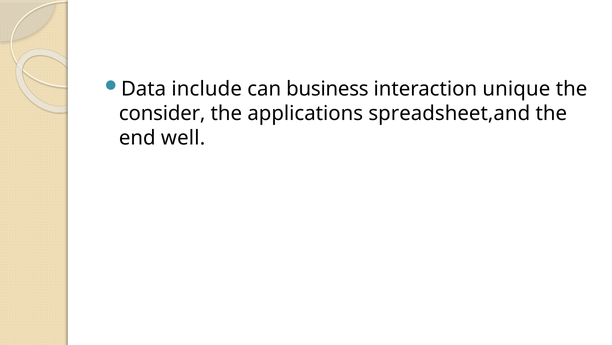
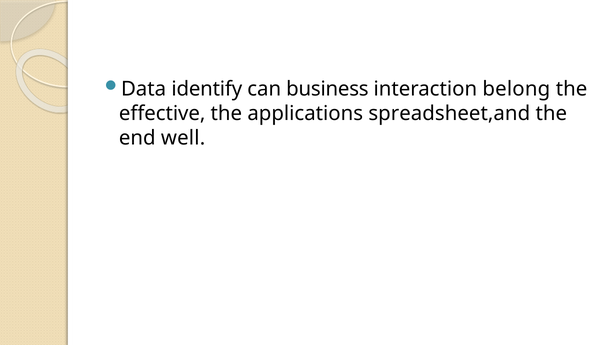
include: include -> identify (207, 89)
unique: unique -> belong (516, 89)
consider: consider -> effective (162, 113)
